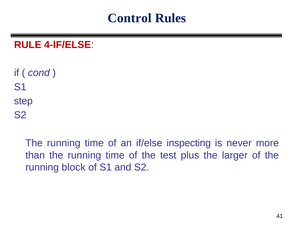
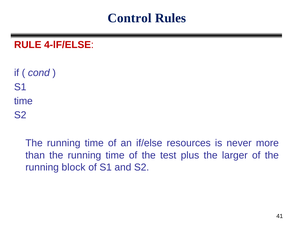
step: step -> time (23, 101)
inspecting: inspecting -> resources (189, 143)
